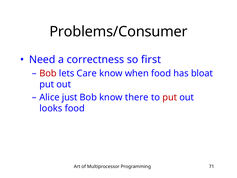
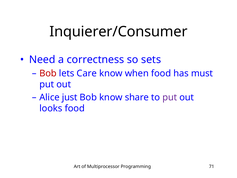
Problems/Consumer: Problems/Consumer -> Inquierer/Consumer (118, 32)
first: first -> sets (151, 60)
bloat: bloat -> must (202, 73)
there: there -> share (137, 97)
put colour: red -> purple (170, 97)
